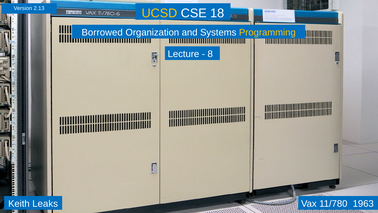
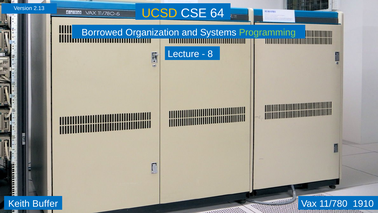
18: 18 -> 64 (217, 13)
Programming colour: yellow -> light green (267, 32)
Leaks: Leaks -> Buffer (45, 203)
1963: 1963 -> 1910 (363, 203)
